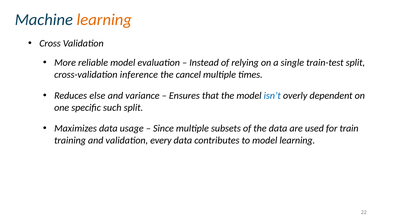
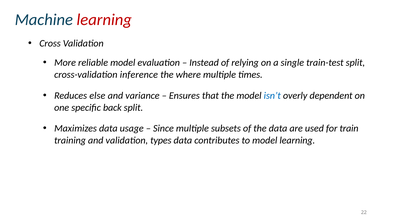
learning colour: orange -> red (104, 20)
cancel: cancel -> where (188, 75)
such: such -> back (112, 108)
every: every -> types (161, 141)
